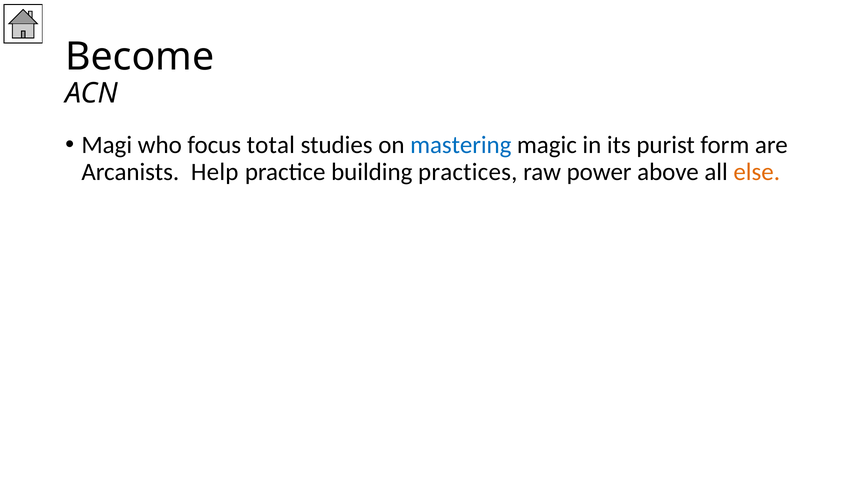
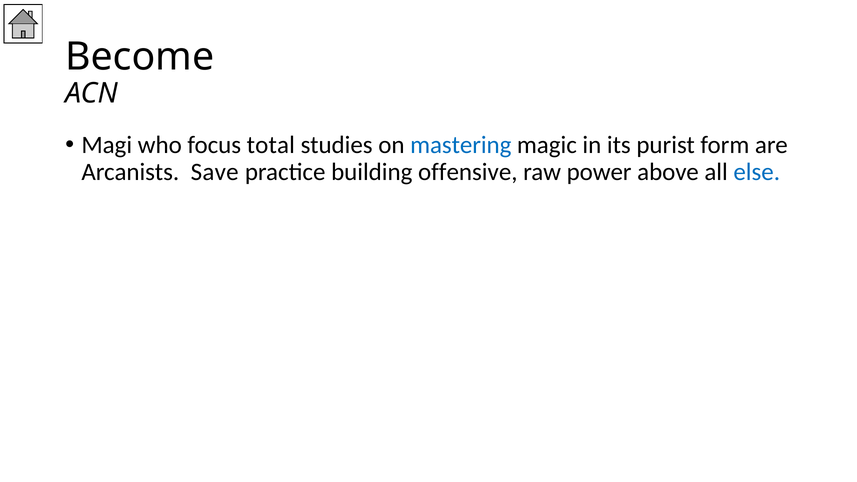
Help: Help -> Save (215, 172)
practices: practices -> offensive (468, 172)
else colour: orange -> blue (757, 172)
